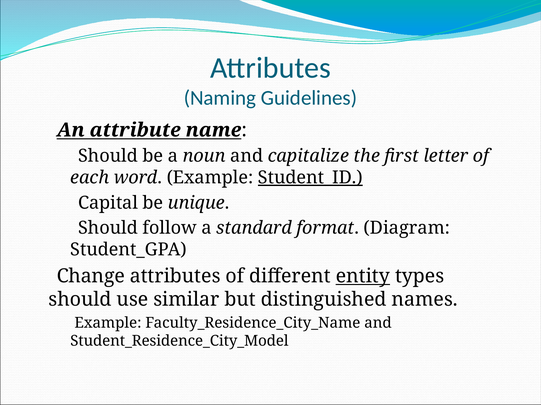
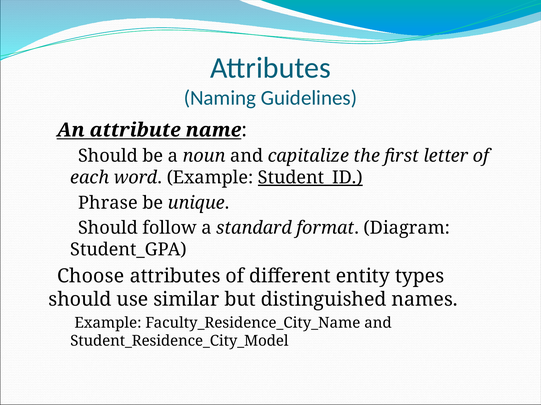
Capital: Capital -> Phrase (108, 203)
Change: Change -> Choose (91, 277)
entity underline: present -> none (363, 277)
